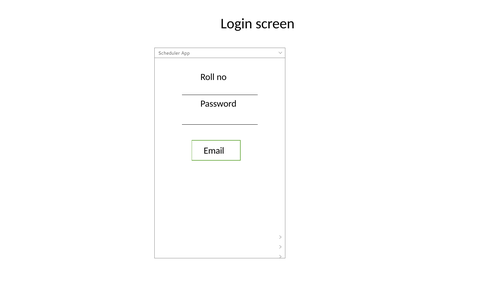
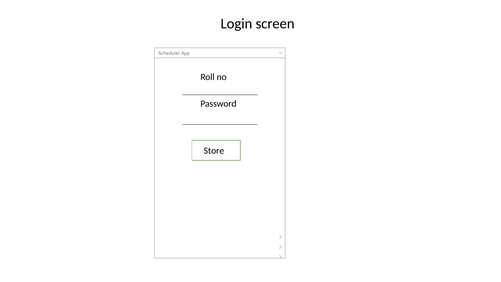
Email: Email -> Store (214, 151)
